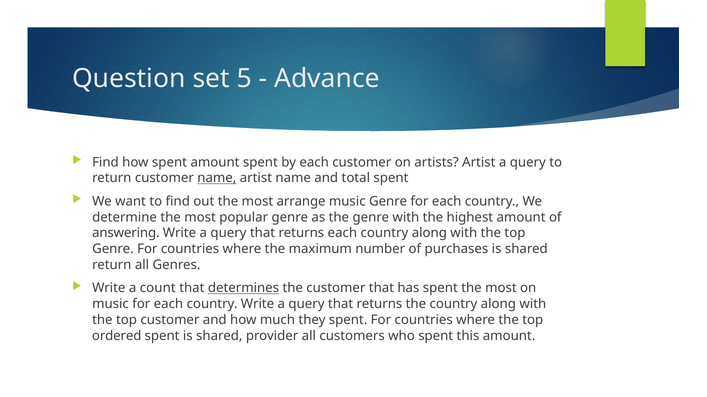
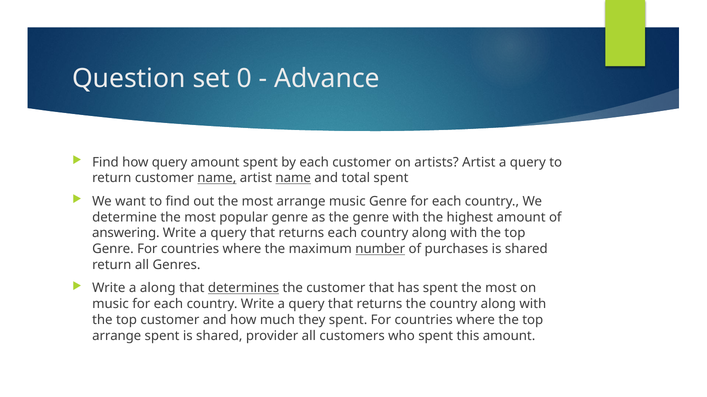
5: 5 -> 0 (244, 79)
how spent: spent -> query (170, 163)
name underline: none -> present (293, 178)
number underline: none -> present (380, 249)
a count: count -> along (158, 289)
ordered: ordered -> arrange (117, 336)
